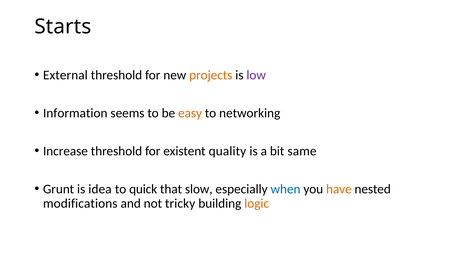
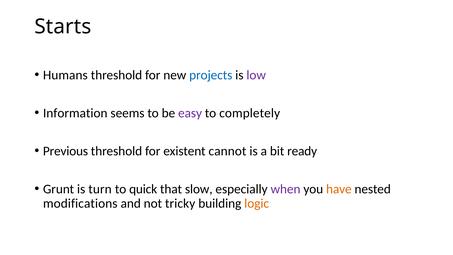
External: External -> Humans (65, 75)
projects colour: orange -> blue (211, 75)
easy colour: orange -> purple (190, 113)
networking: networking -> completely (250, 113)
Increase: Increase -> Previous (66, 151)
quality: quality -> cannot (227, 151)
same: same -> ready (302, 151)
idea: idea -> turn (100, 189)
when colour: blue -> purple (286, 189)
